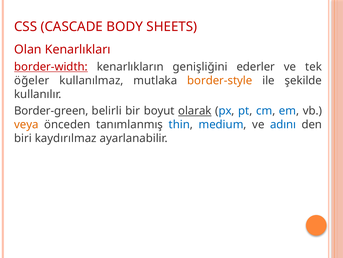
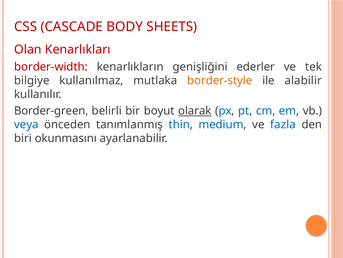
border-width underline: present -> none (51, 67)
öğeler: öğeler -> bilgiye (32, 80)
şekilde: şekilde -> alabilir (303, 80)
veya colour: orange -> blue (26, 124)
adını: adını -> fazla (283, 124)
kaydırılmaz: kaydırılmaz -> okunmasını (66, 138)
